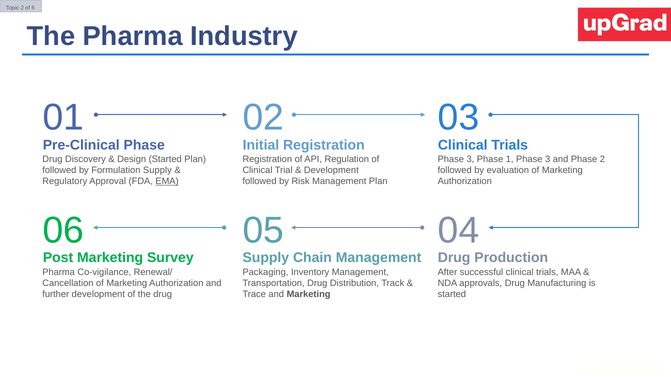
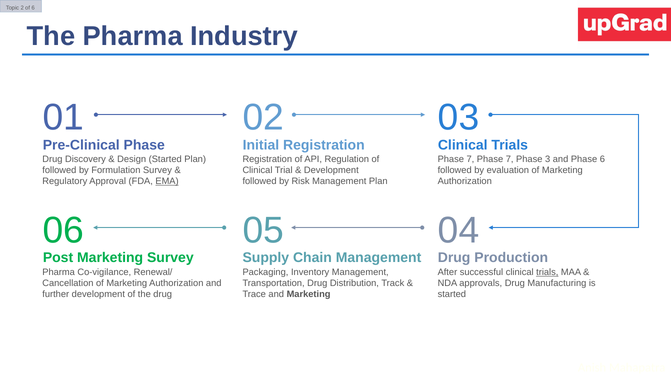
3: 3 -> 7 (470, 159)
1: 1 -> 7 (510, 159)
Phase 2: 2 -> 6 (602, 159)
Formulation Supply: Supply -> Survey (157, 170)
trials underline: none -> present (547, 272)
